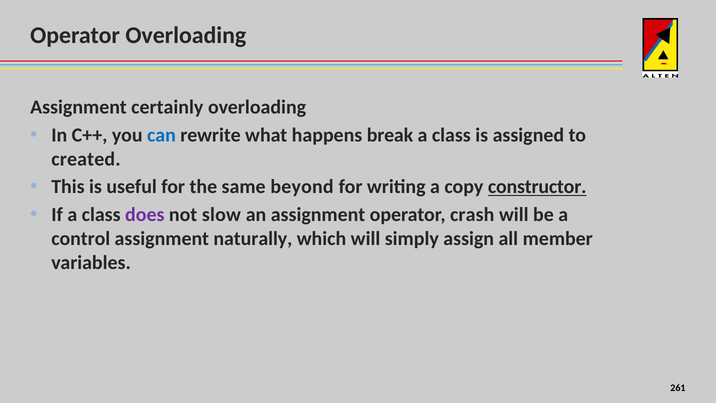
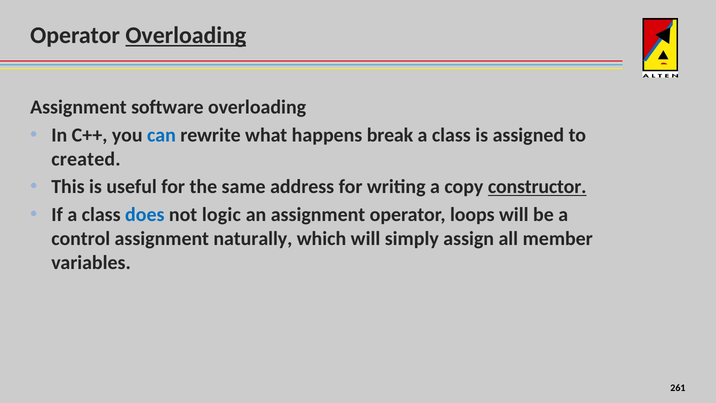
Overloading underline: none -> present (186, 36)
certainly: certainly -> software (167, 107)
beyond: beyond -> address (302, 187)
does colour: purple -> blue (145, 215)
slow: slow -> logic (221, 215)
crash: crash -> loops (472, 215)
